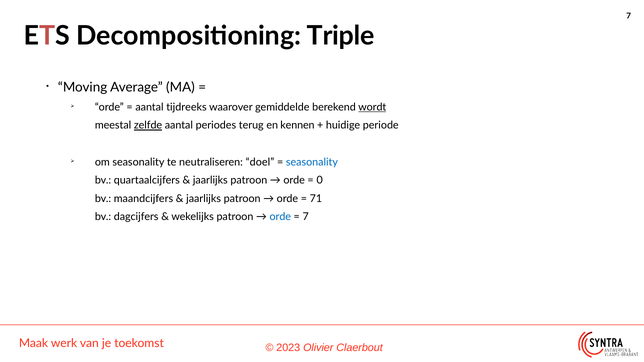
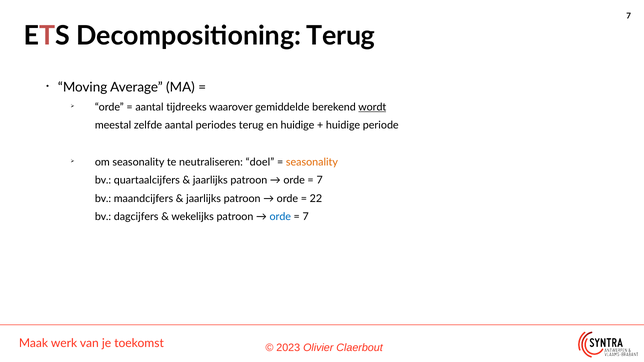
Decompositioning Triple: Triple -> Terug (341, 36)
zelfde underline: present -> none (148, 126)
en kennen: kennen -> huidige (297, 126)
seasonality colour: blue -> orange (312, 162)
0: 0 -> 7 (320, 180)
71: 71 -> 22 (316, 199)
